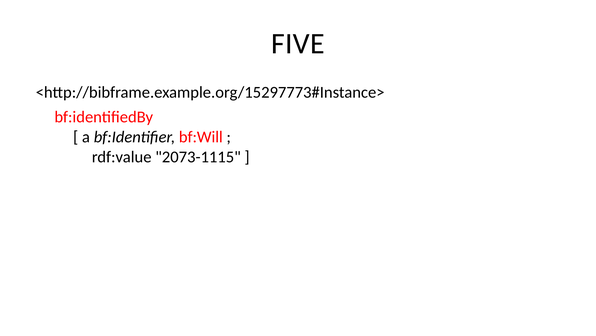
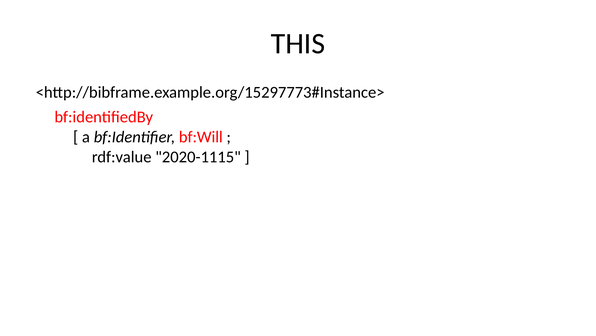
FIVE: FIVE -> THIS (298, 43)
2073-1115: 2073-1115 -> 2020-1115 (198, 157)
